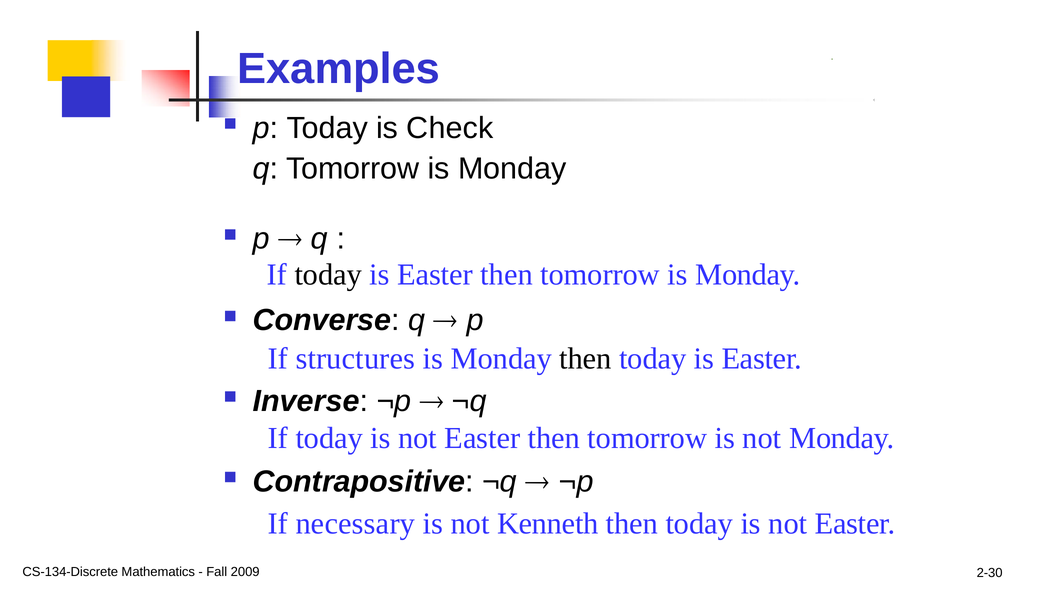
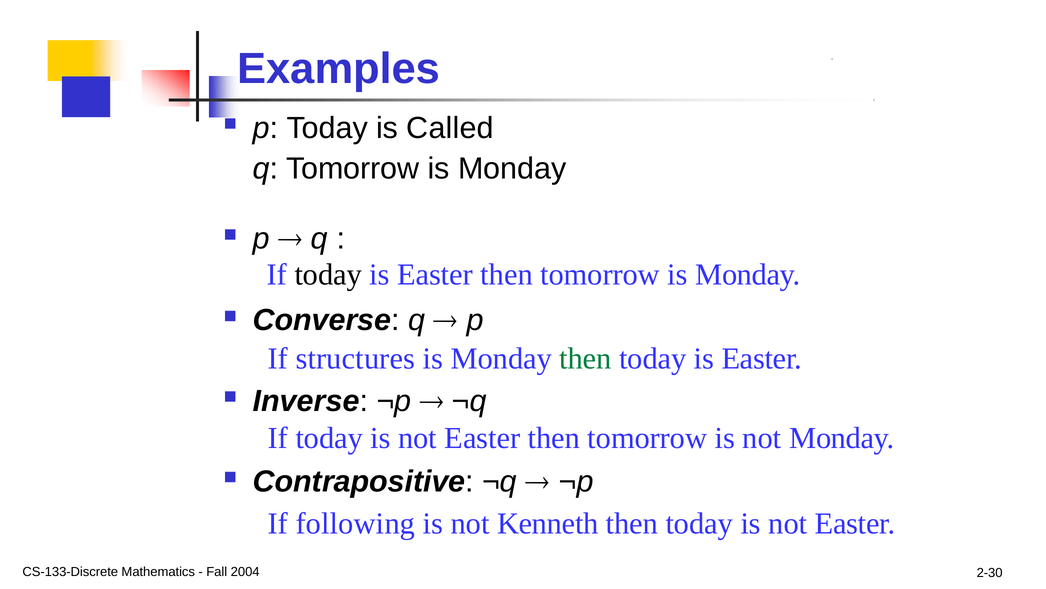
Check: Check -> Called (450, 128)
then colour: black -> green (585, 358)
necessary: necessary -> following (355, 523)
CS-134-Discrete: CS-134-Discrete -> CS-133-Discrete (70, 571)
2009: 2009 -> 2004 (245, 571)
